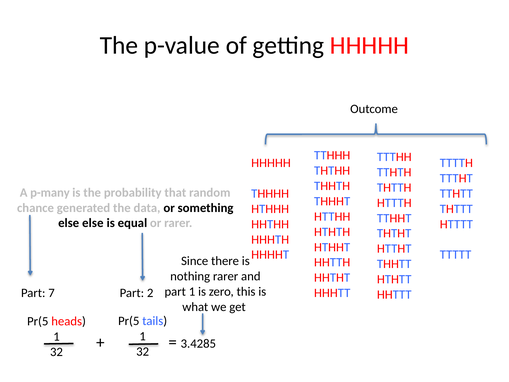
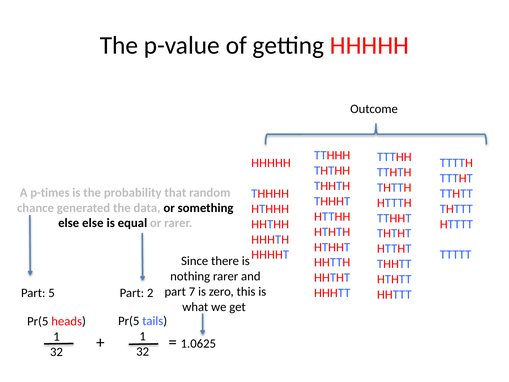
p-many: p-many -> p-times (50, 192)
part 1: 1 -> 7 (192, 291)
7: 7 -> 5 (52, 293)
3.4285: 3.4285 -> 1.0625 (198, 343)
